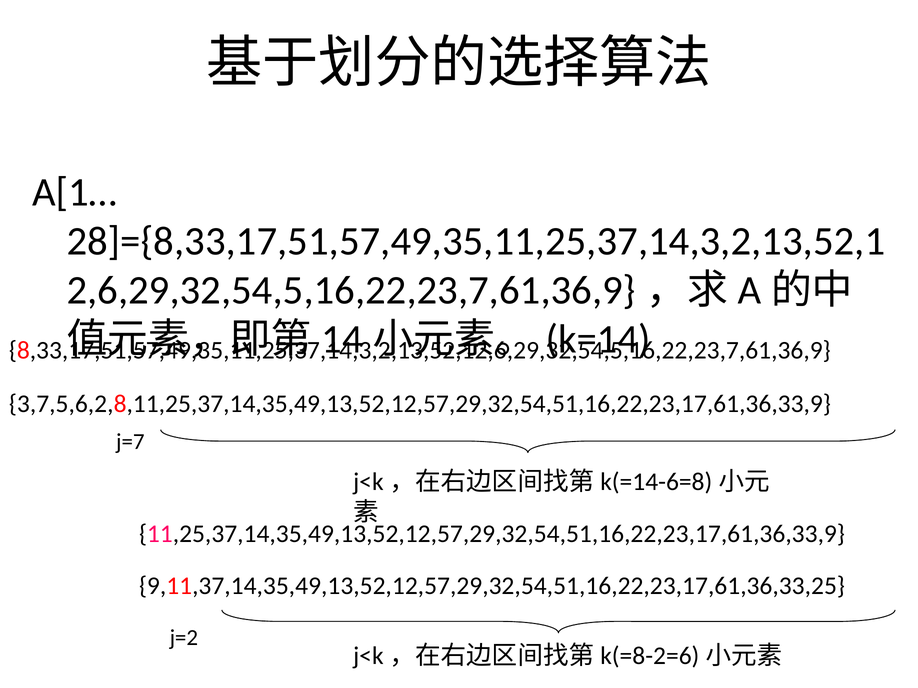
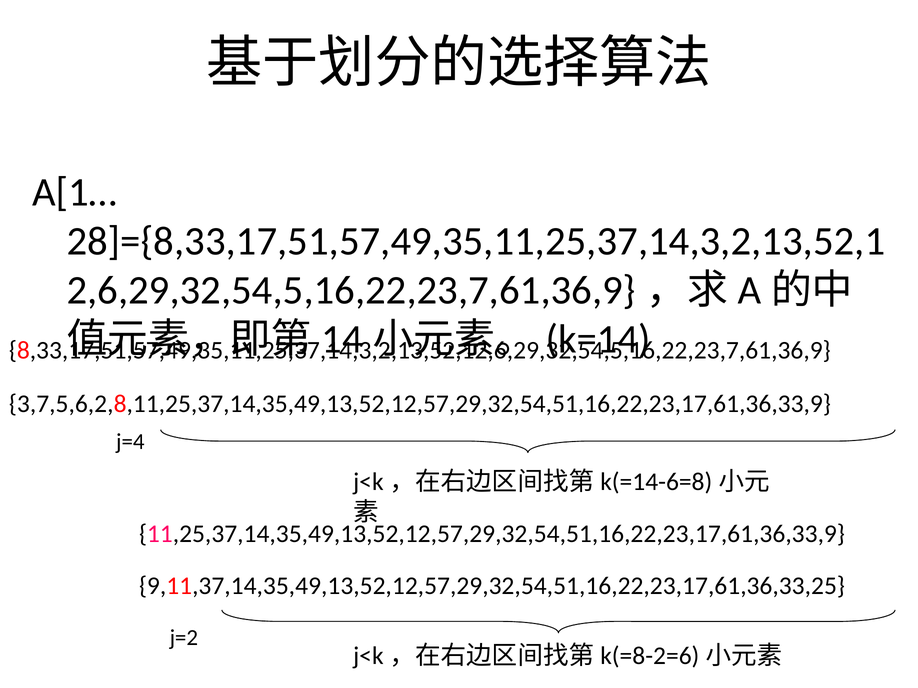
j=7: j=7 -> j=4 (130, 442)
